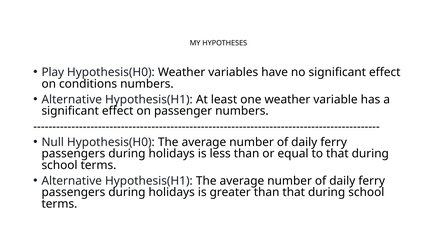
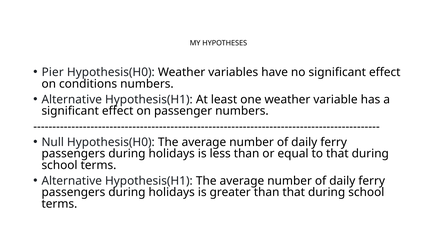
Play: Play -> Pier (53, 72)
